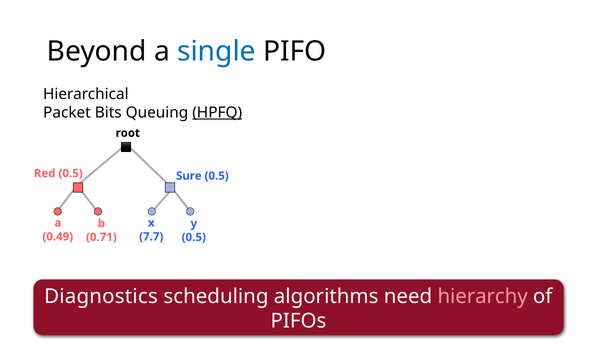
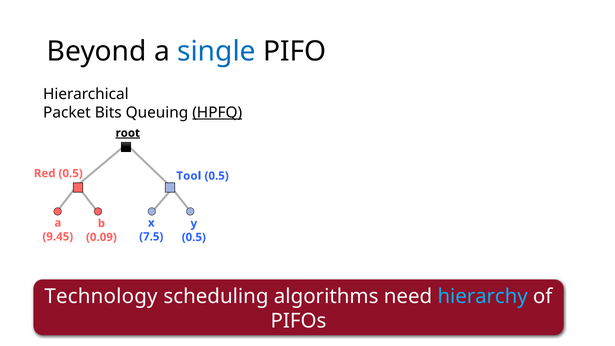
root underline: none -> present (128, 133)
Sure: Sure -> Tool (189, 176)
0.49: 0.49 -> 9.45 (58, 237)
7.7: 7.7 -> 7.5 (151, 237)
0.71: 0.71 -> 0.09 (101, 237)
Diagnostics: Diagnostics -> Technology (101, 296)
hierarchy colour: pink -> light blue (483, 296)
